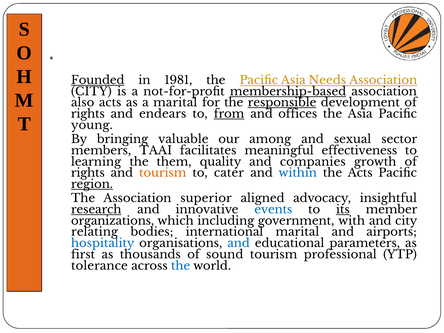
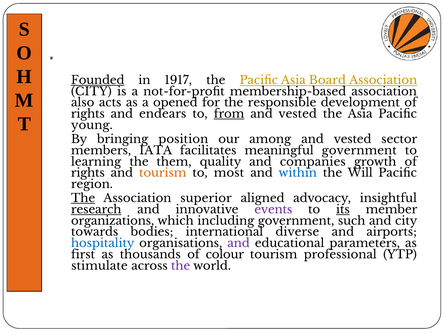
1981: 1981 -> 1917 (178, 80)
Needs: Needs -> Board (327, 80)
membership-based underline: present -> none (288, 92)
a marital: marital -> opened (175, 103)
responsible underline: present -> none (282, 103)
offices: offices -> vested (298, 114)
valuable: valuable -> position (183, 139)
sexual: sexual -> vested (353, 139)
TAAI: TAAI -> IATA (156, 151)
meaningful effectiveness: effectiveness -> government (359, 151)
cater: cater -> most (229, 173)
the Acts: Acts -> Will (360, 173)
region underline: present -> none (92, 184)
The underline: none -> present (83, 198)
events colour: blue -> purple (273, 210)
with: with -> such (352, 221)
relating: relating -> towards (95, 232)
international marital: marital -> diverse (297, 232)
and colour: blue -> purple (239, 243)
sound: sound -> colour (225, 255)
tolerance: tolerance -> stimulate (99, 266)
the colour: blue -> purple (181, 266)
